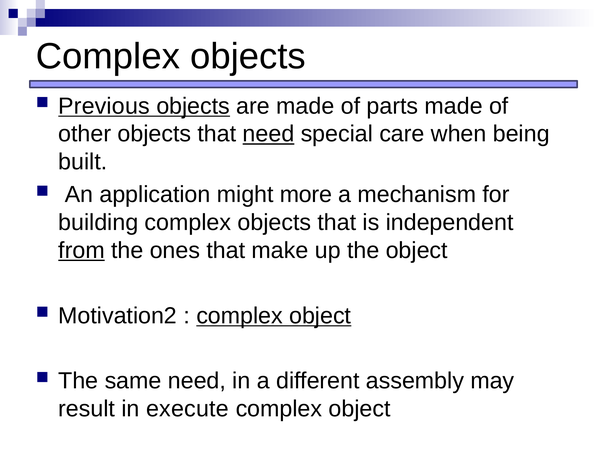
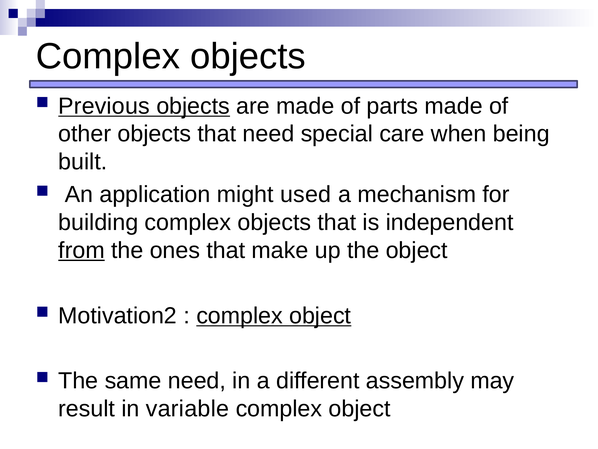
need underline: present -> none (268, 134)
more: more -> used (306, 194)
execute: execute -> variable (187, 408)
